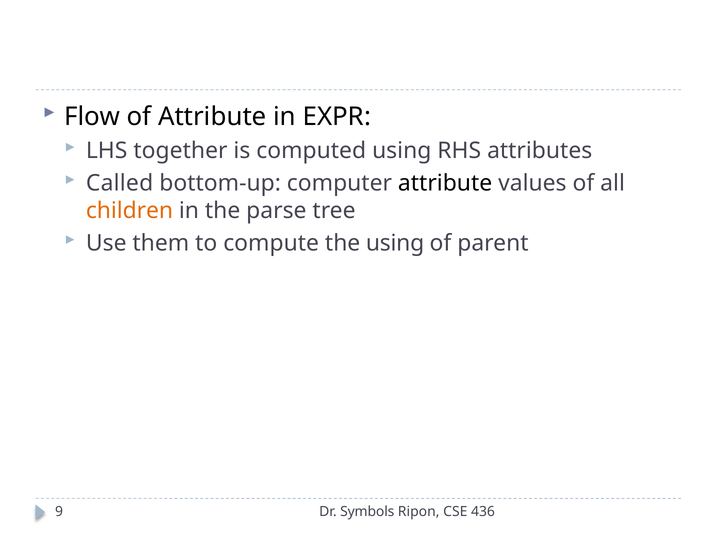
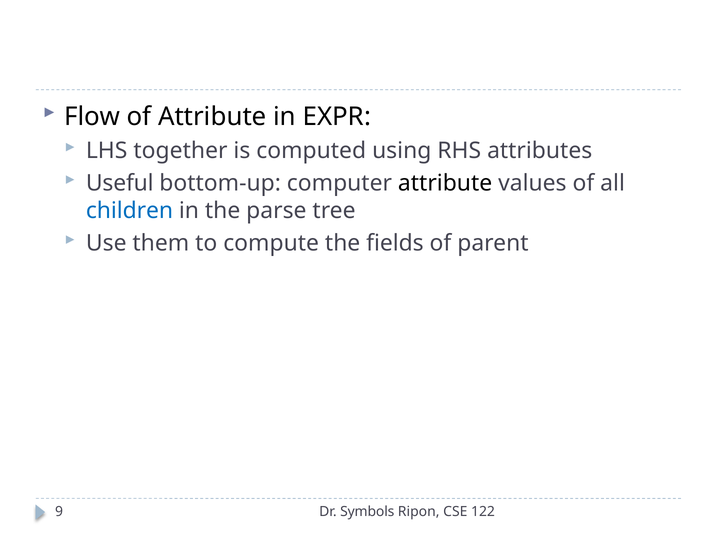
Called: Called -> Useful (120, 183)
children colour: orange -> blue (129, 210)
the using: using -> fields (395, 243)
436: 436 -> 122 (483, 511)
